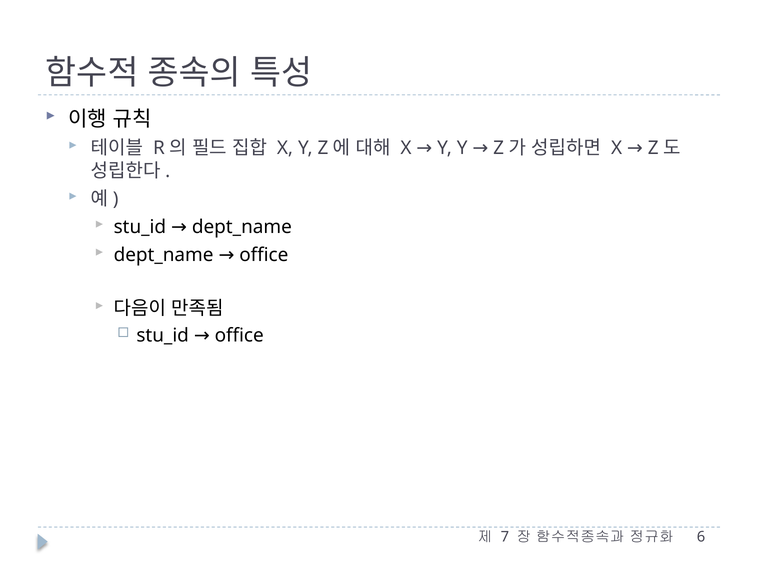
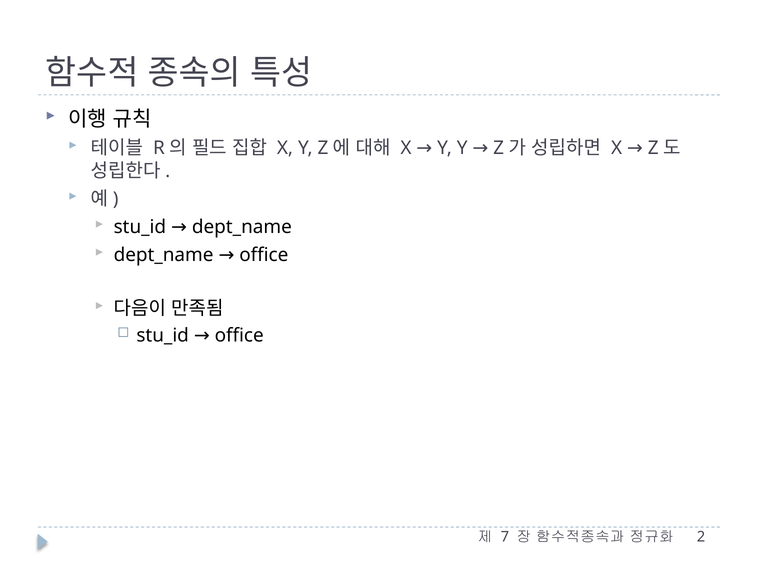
6: 6 -> 2 (701, 537)
